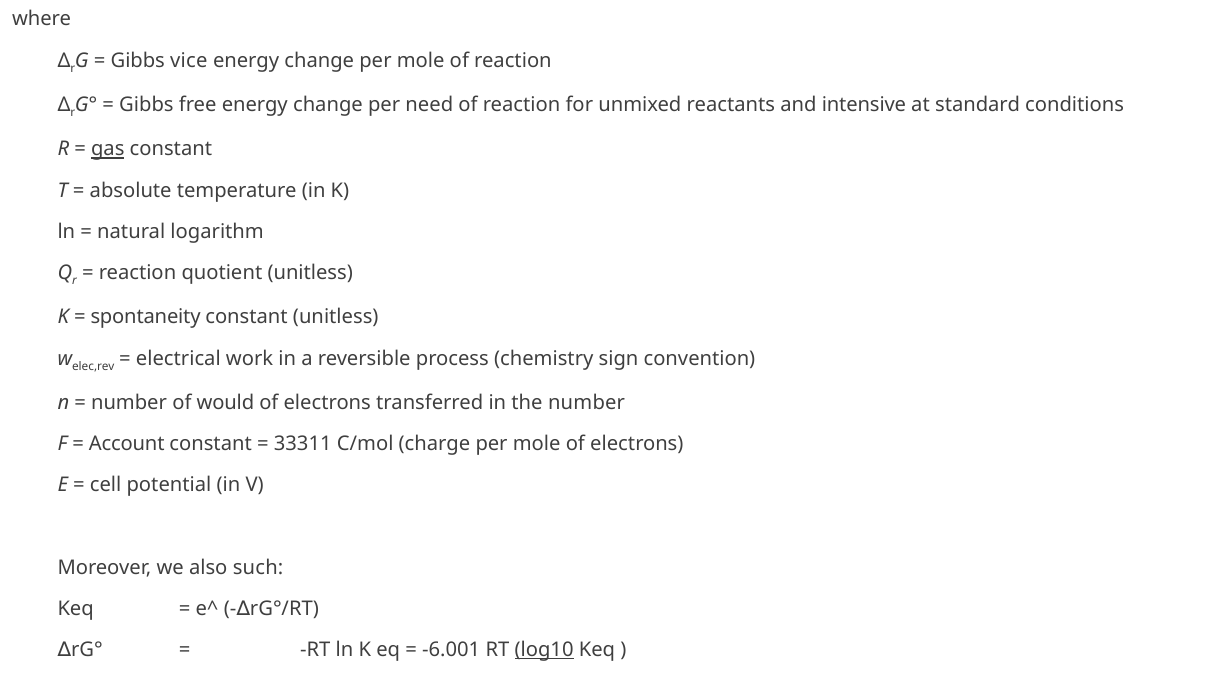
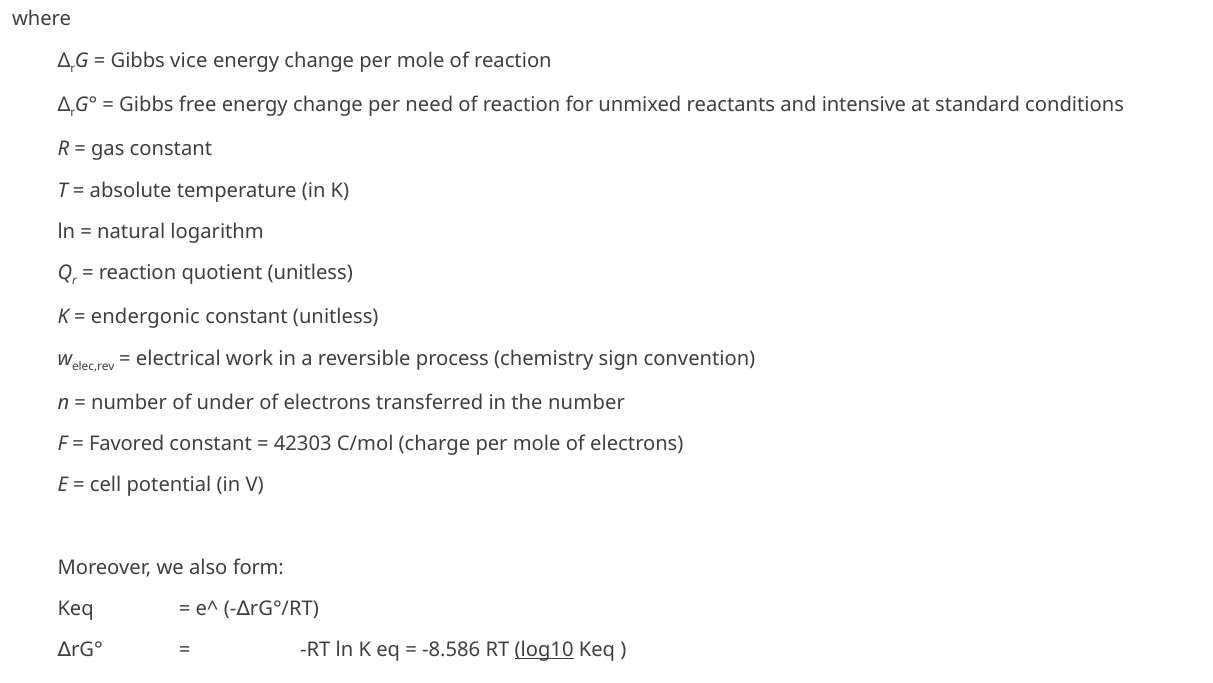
gas underline: present -> none (108, 149)
spontaneity: spontaneity -> endergonic (145, 317)
would: would -> under (225, 402)
Account: Account -> Favored (127, 444)
33311: 33311 -> 42303 (303, 444)
such: such -> form (258, 567)
-6.001: -6.001 -> -8.586 (451, 649)
